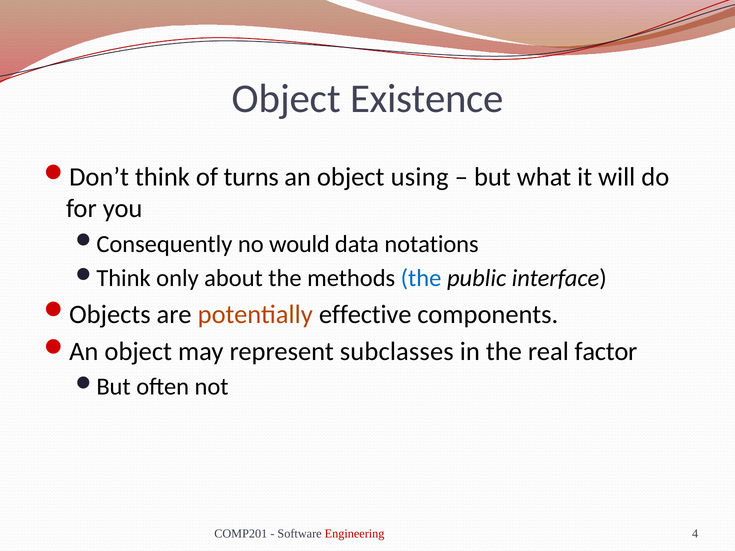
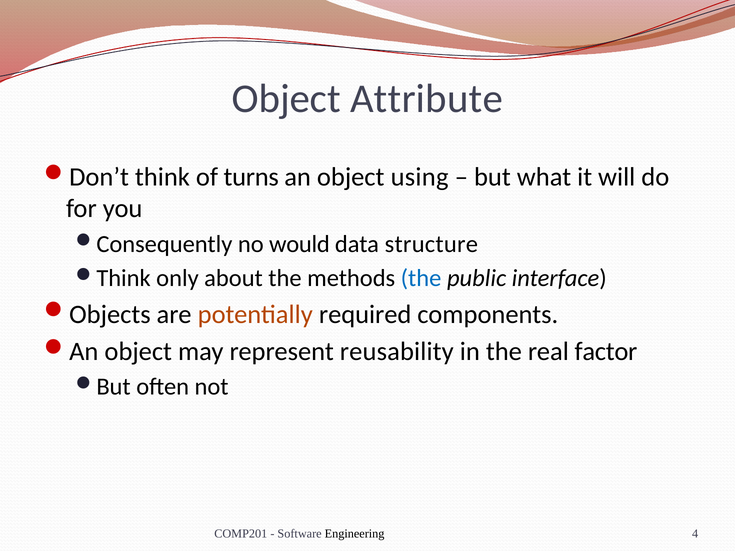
Existence: Existence -> Attribute (426, 99)
notations: notations -> structure (431, 244)
effective: effective -> required (365, 314)
subclasses: subclasses -> reusability (397, 352)
Engineering colour: red -> black (355, 534)
